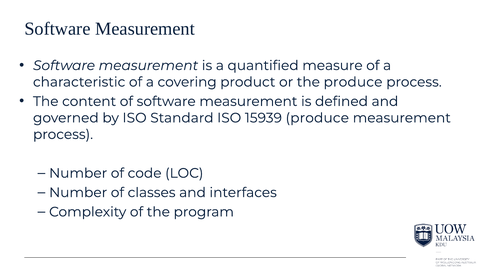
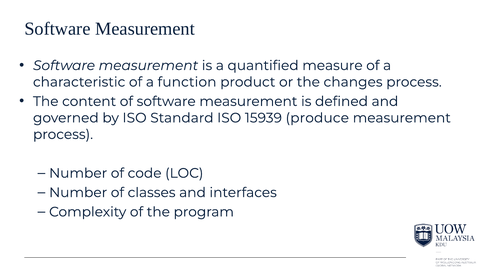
covering: covering -> function (187, 82)
the produce: produce -> changes (353, 82)
